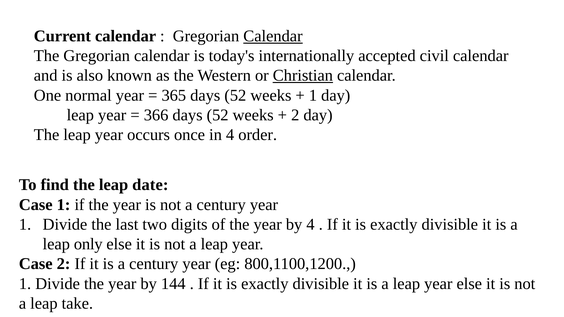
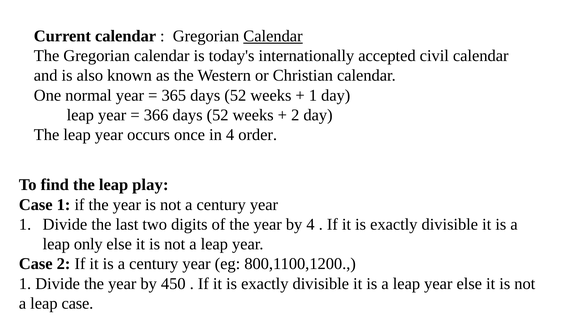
Christian underline: present -> none (303, 76)
date: date -> play (150, 185)
144: 144 -> 450 (173, 284)
leap take: take -> case (77, 304)
